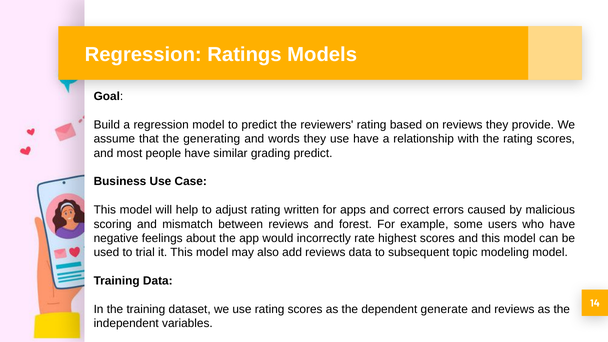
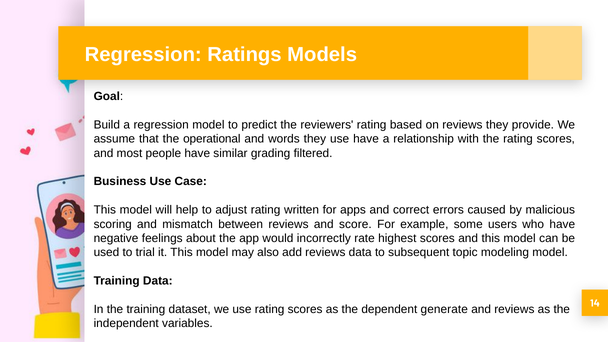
generating: generating -> operational (212, 139)
grading predict: predict -> filtered (313, 153)
forest: forest -> score (355, 224)
